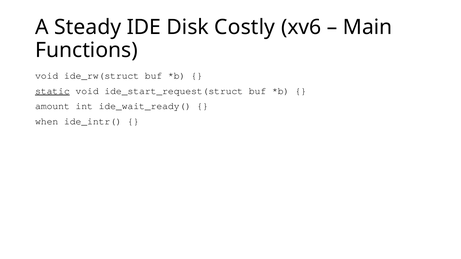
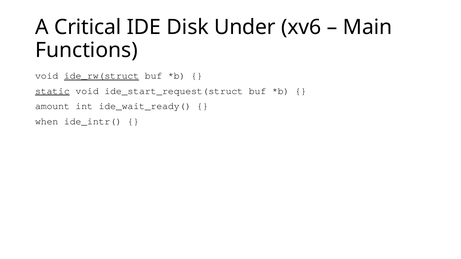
Steady: Steady -> Critical (88, 27)
Costly: Costly -> Under (245, 27)
ide_rw(struct underline: none -> present (102, 76)
